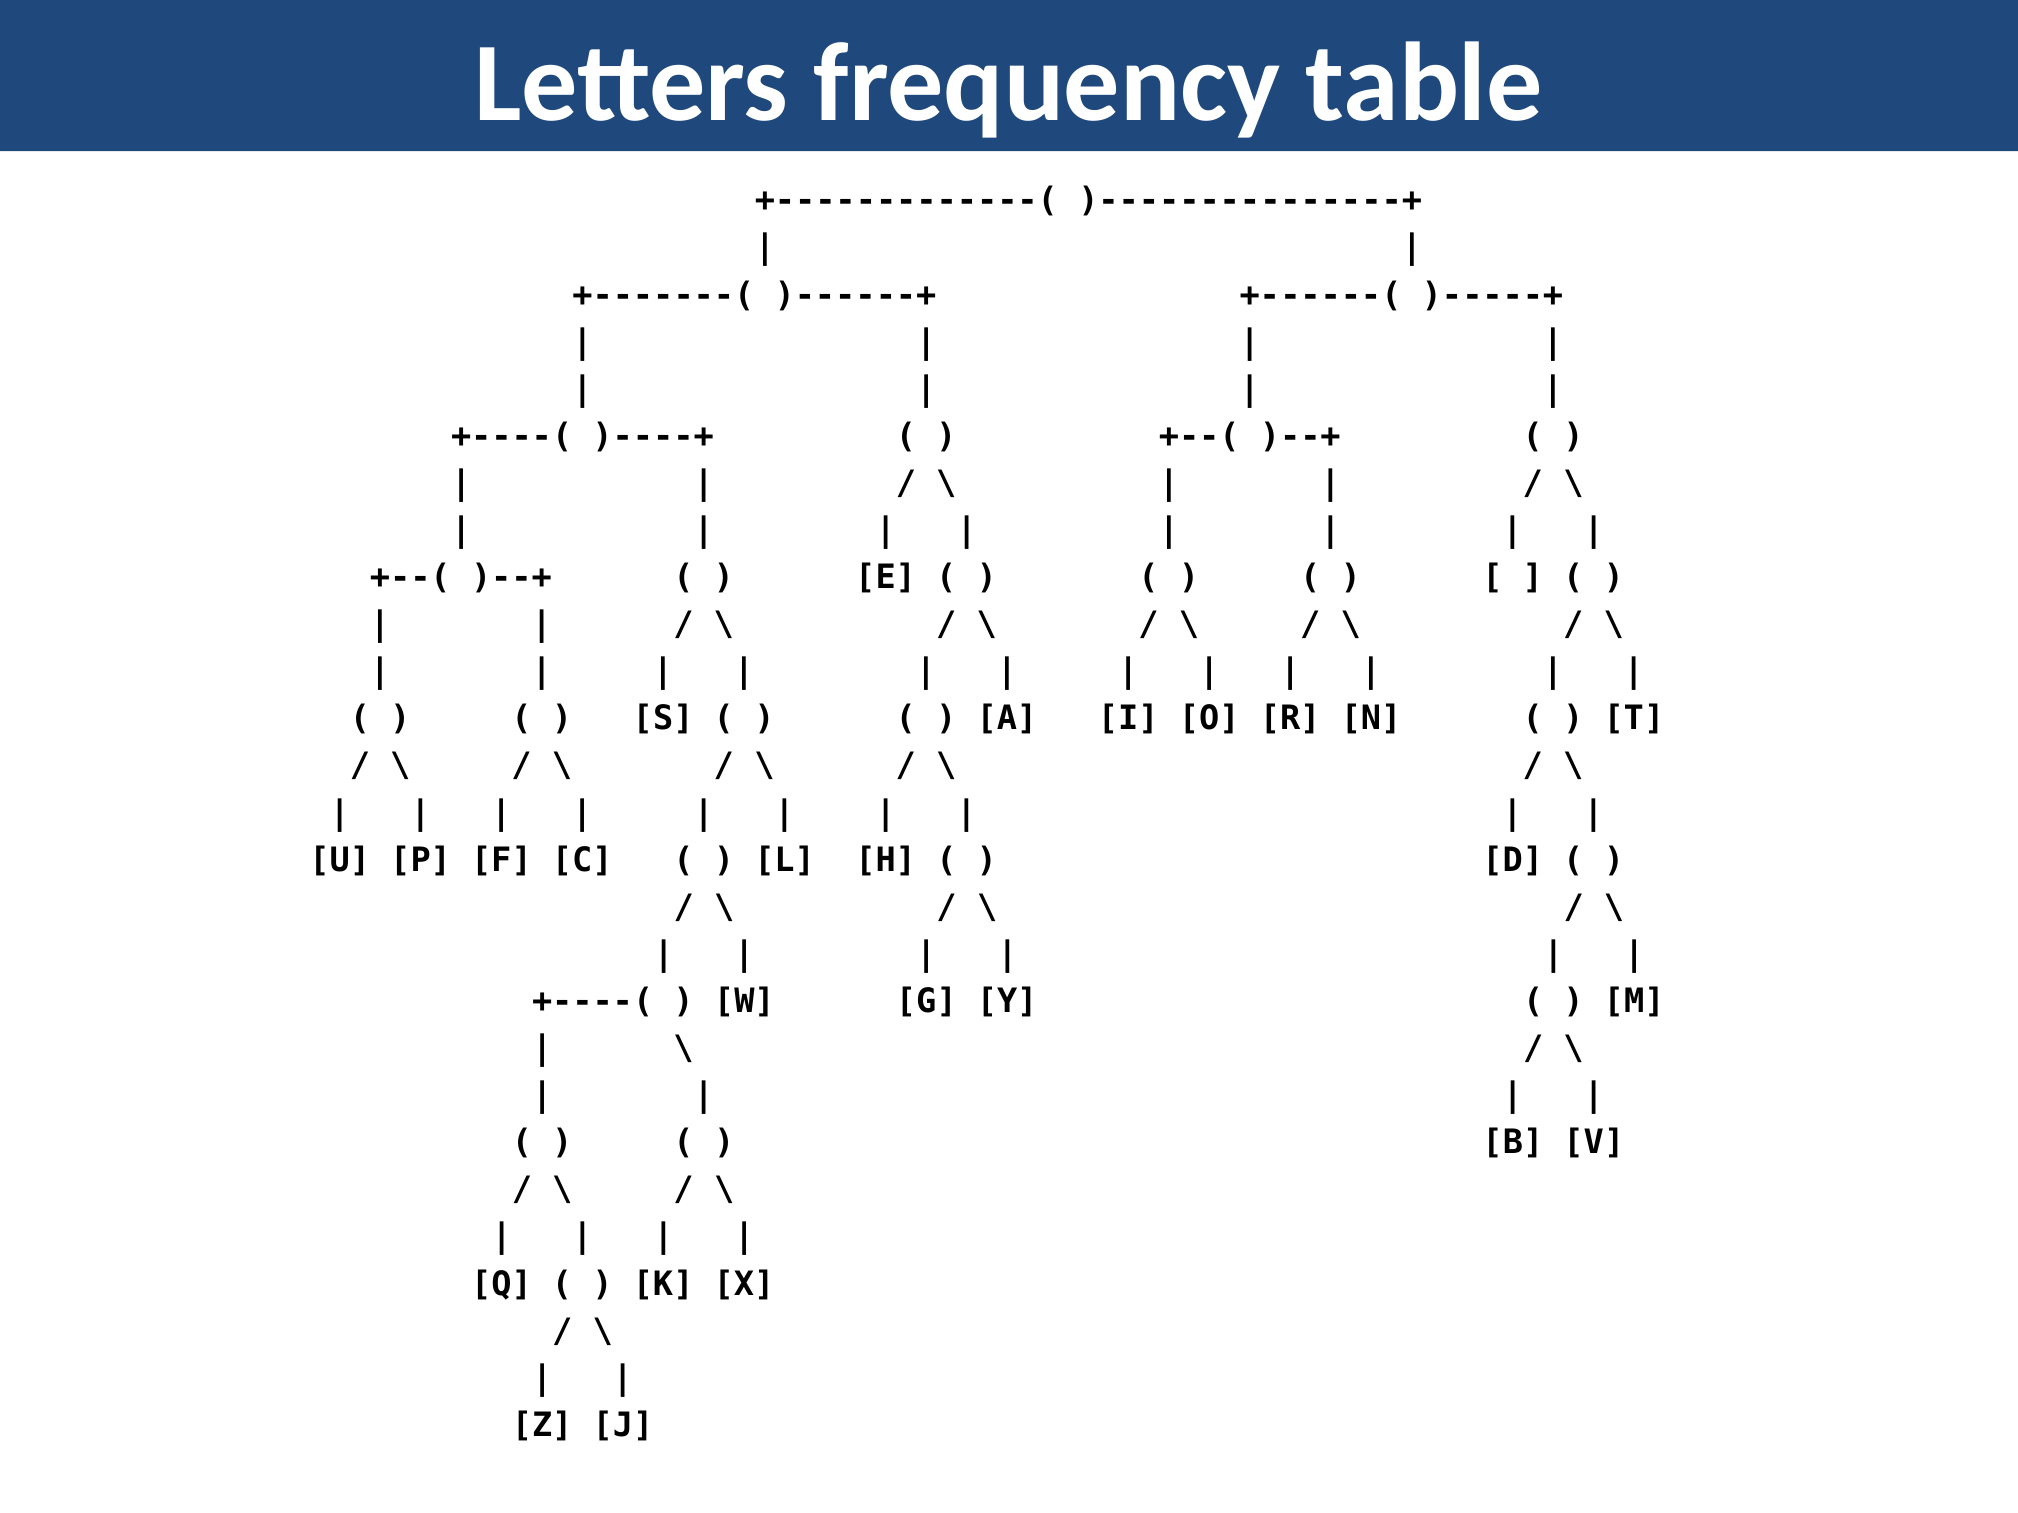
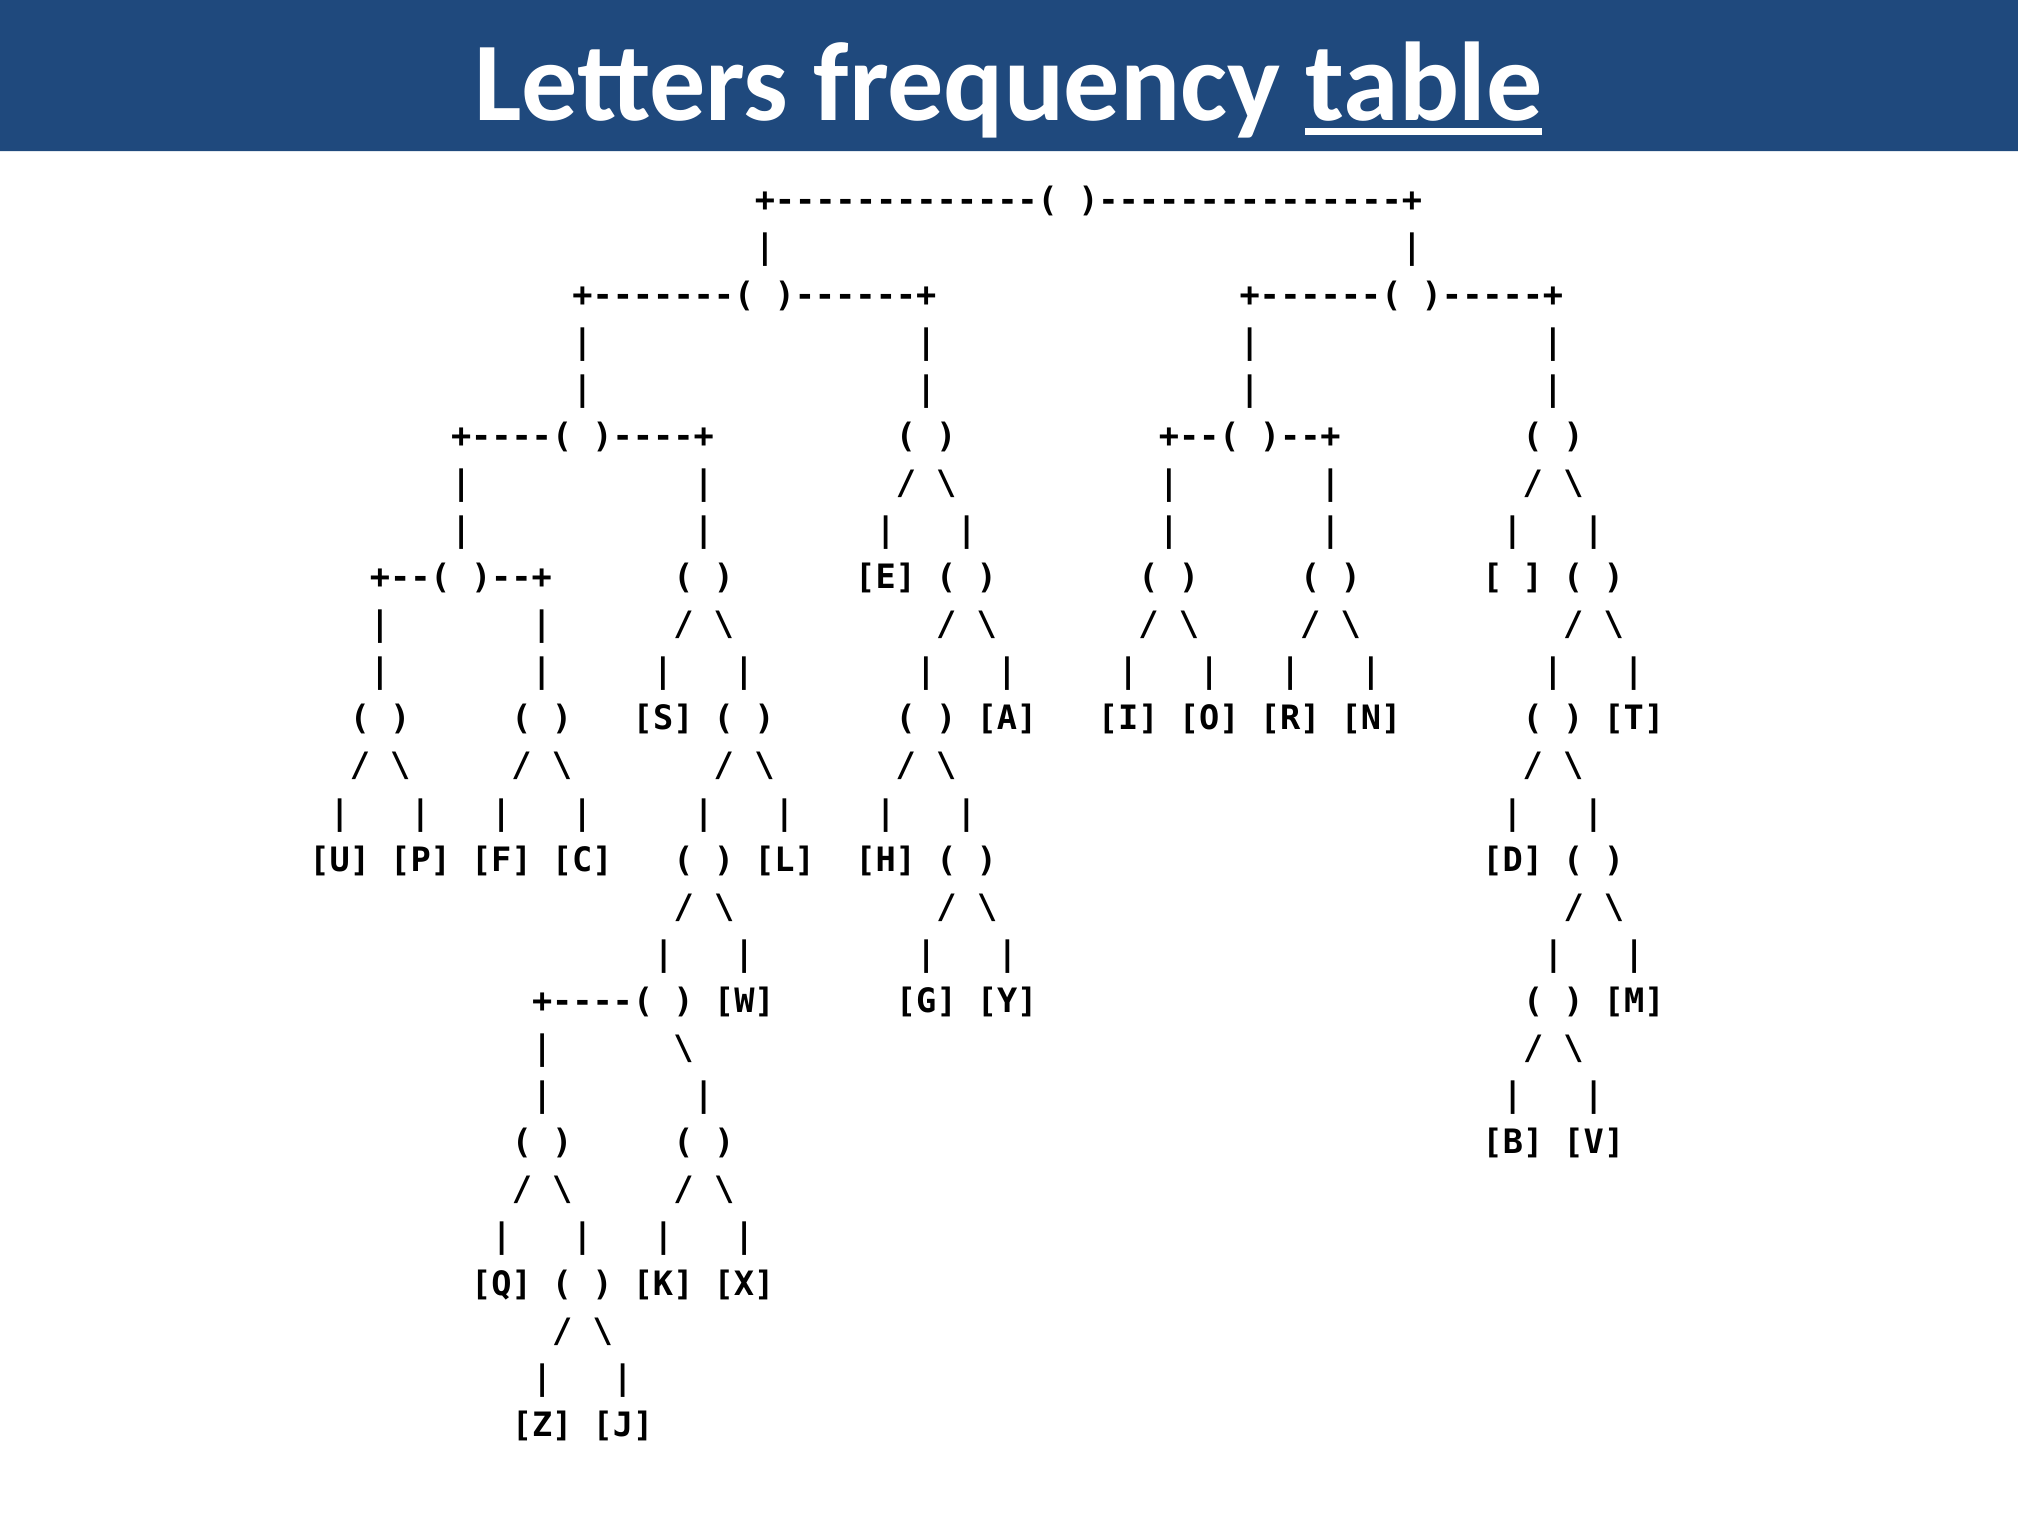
table underline: none -> present (1424, 83)
